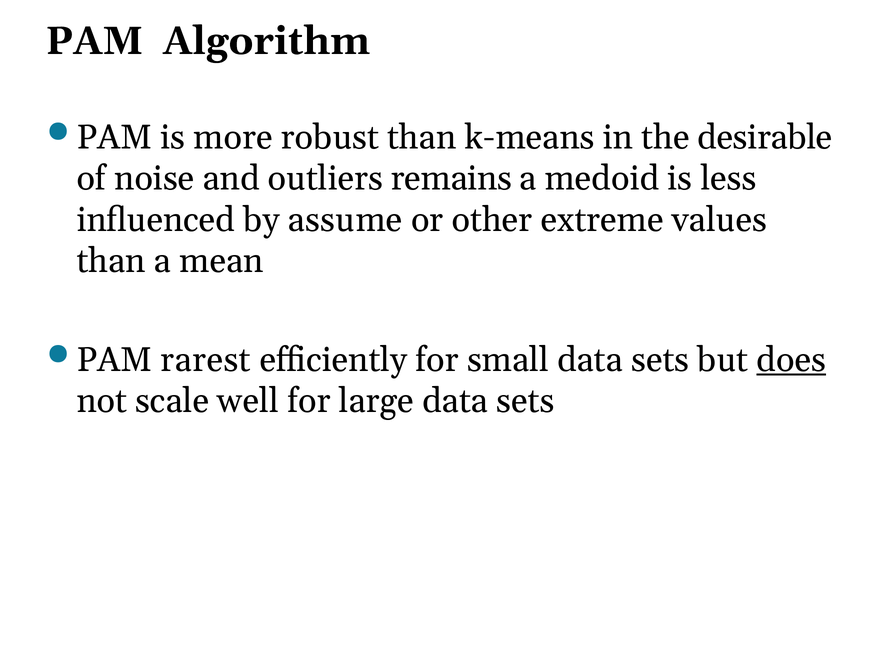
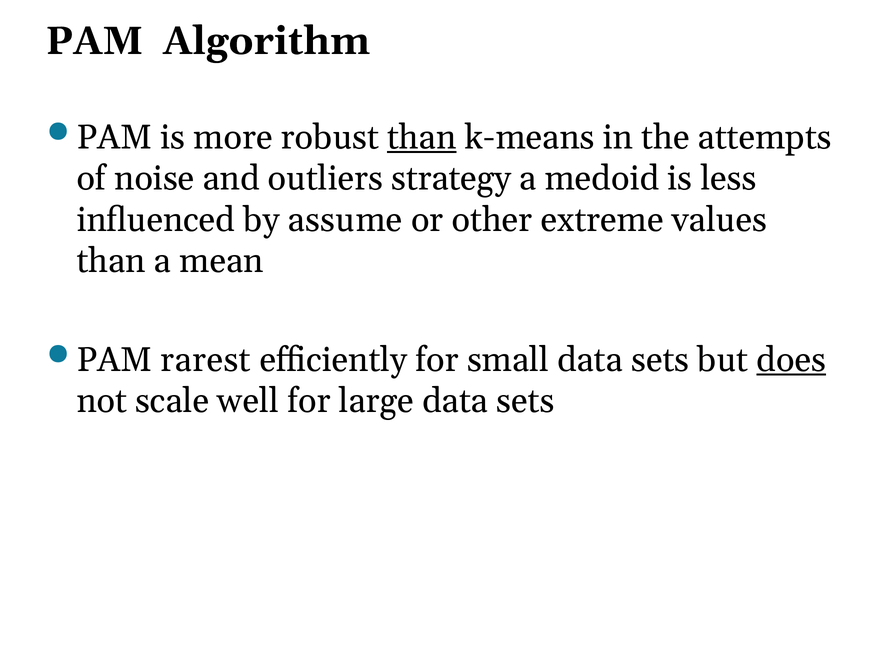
than underline: none -> present (422, 138)
desirable: desirable -> attempts (765, 138)
remains: remains -> strategy (451, 179)
